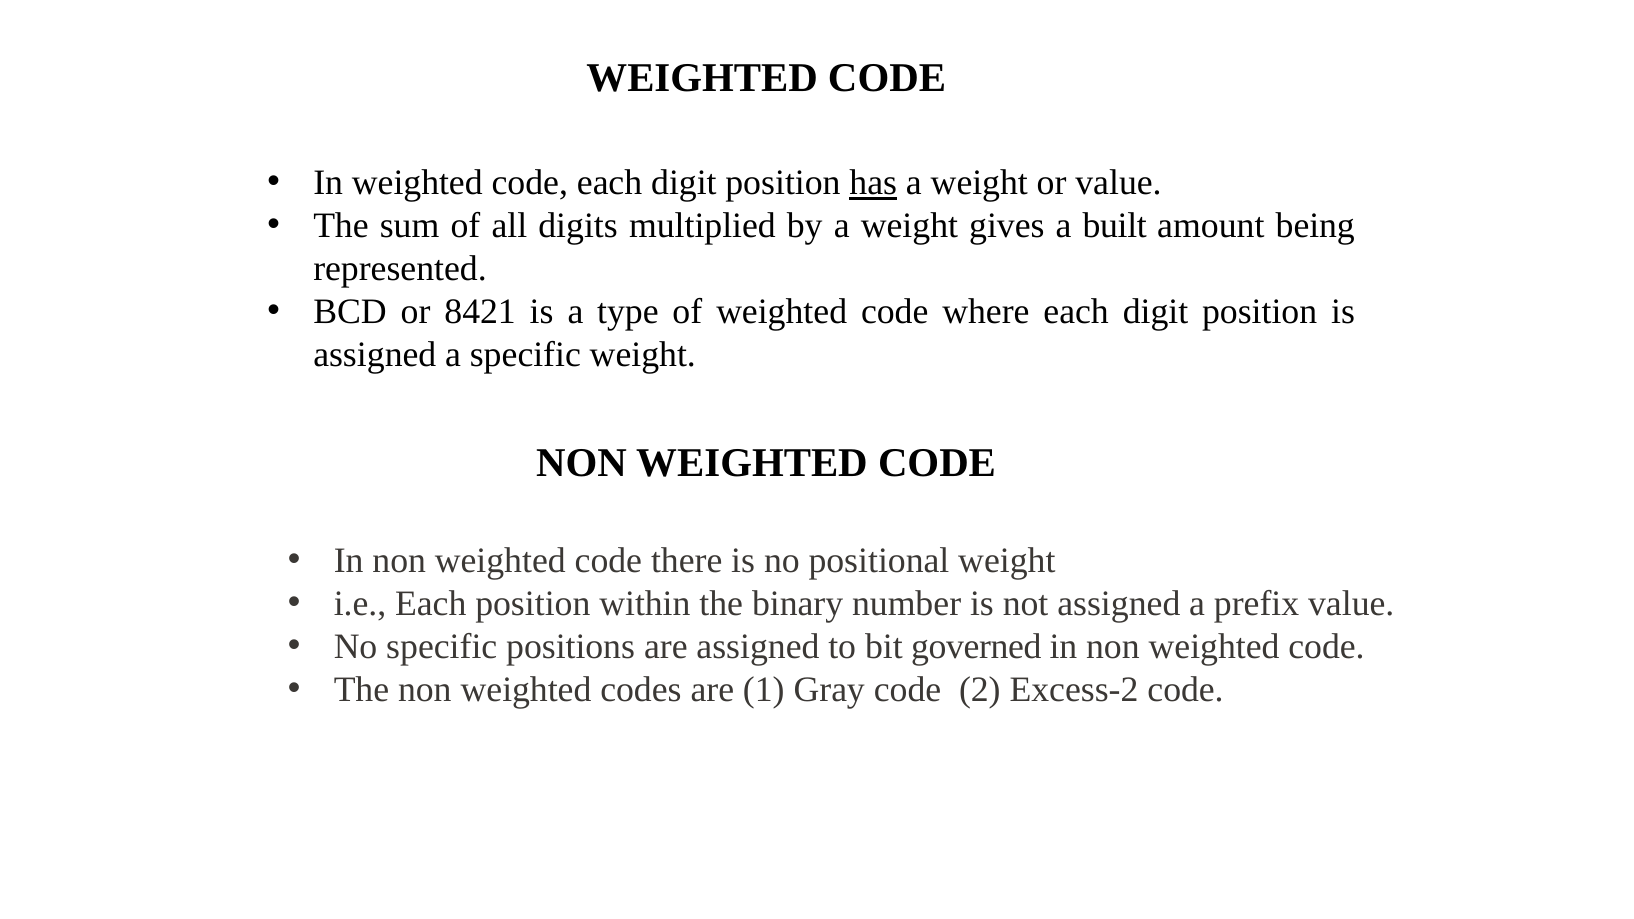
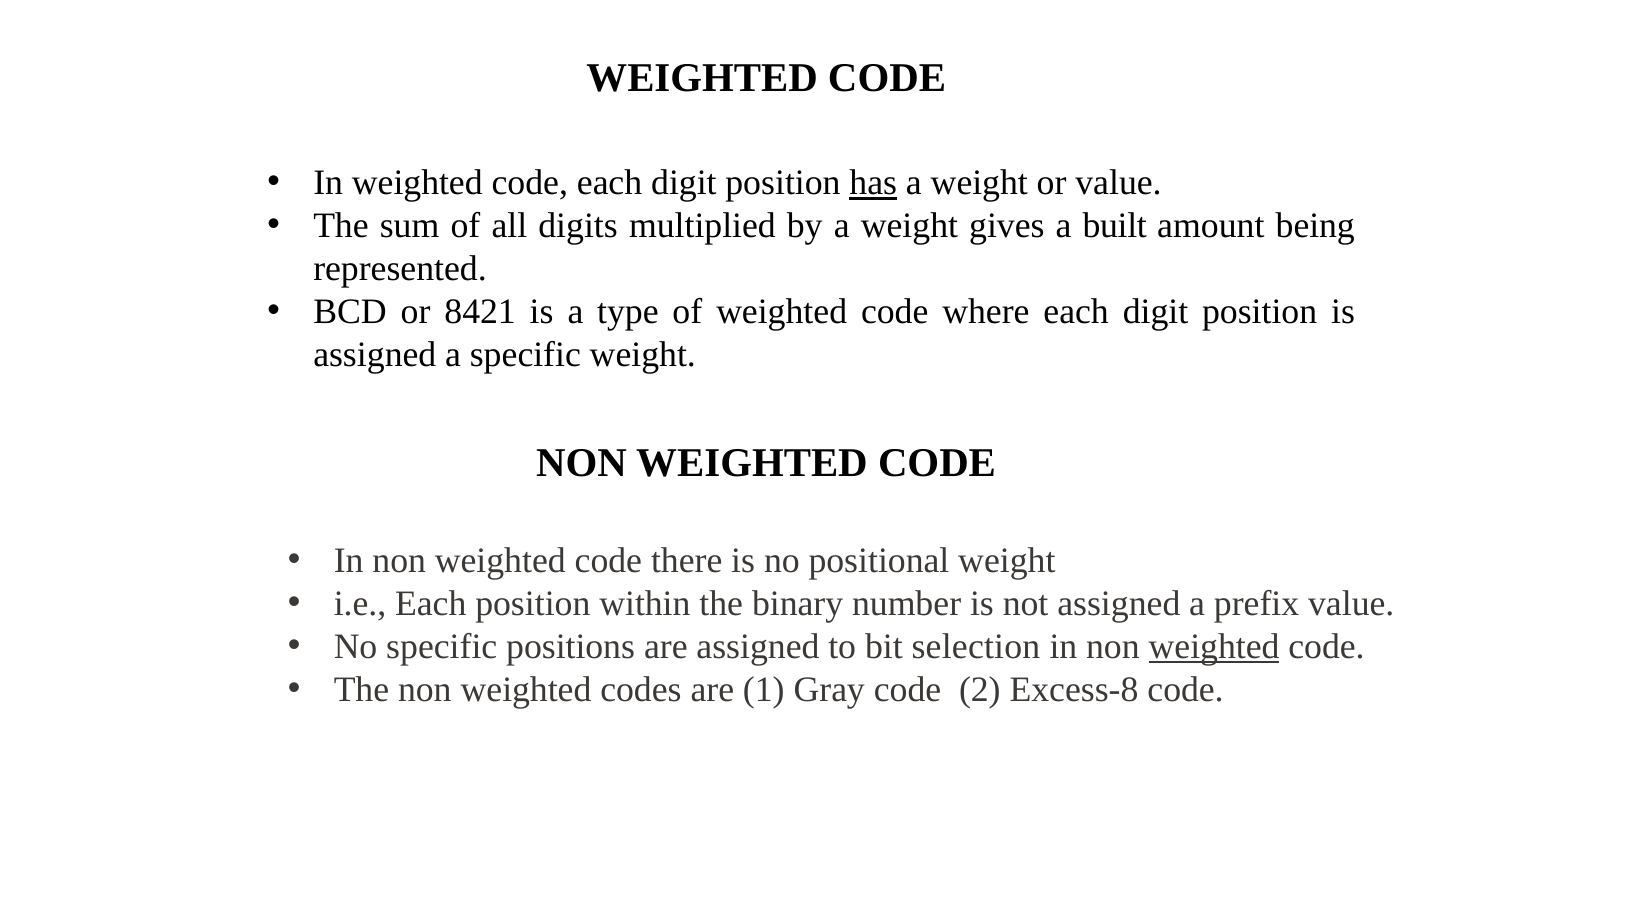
governed: governed -> selection (976, 647)
weighted underline: none -> present (1214, 647)
Excess-2: Excess-2 -> Excess-8 (1074, 690)
